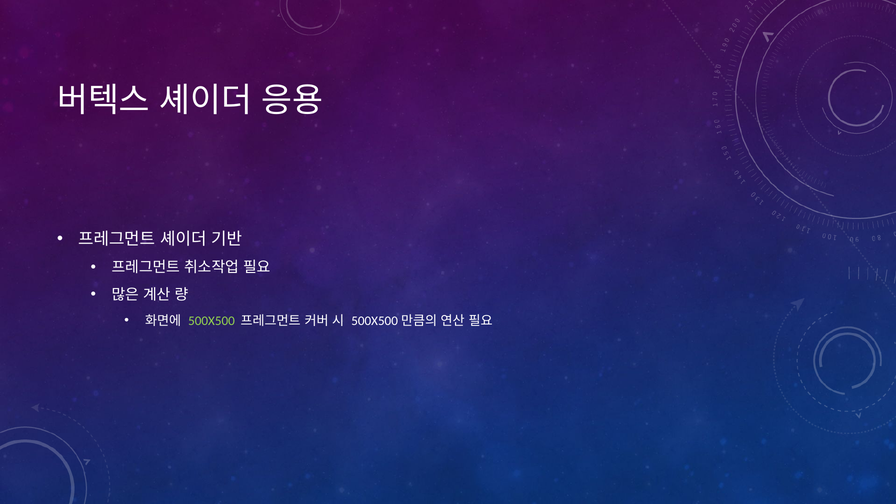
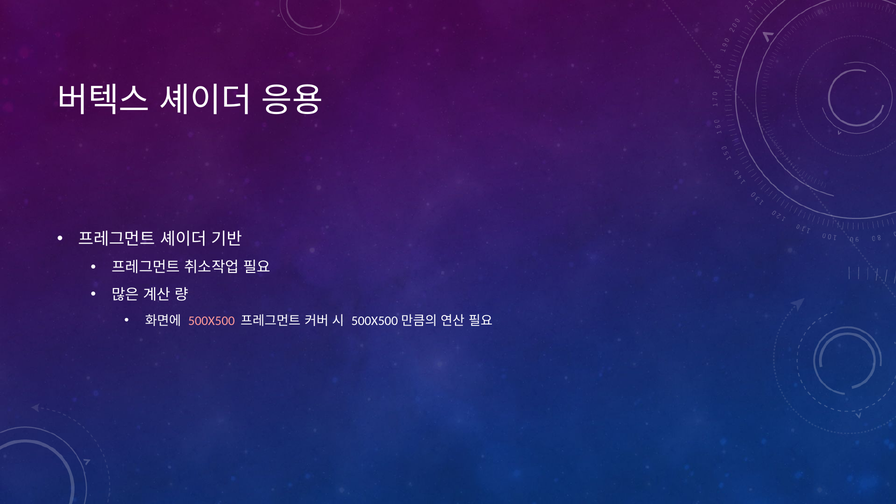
500X500 colour: light green -> pink (211, 321)
